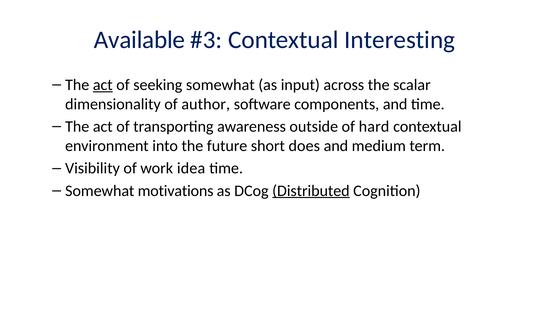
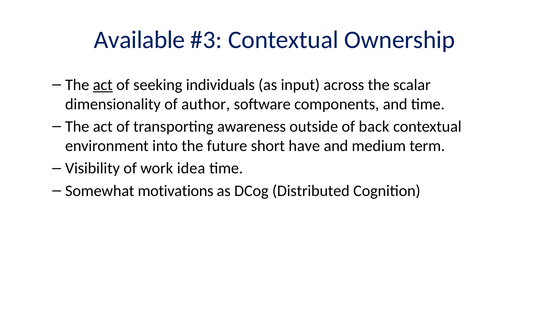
Interesting: Interesting -> Ownership (400, 40)
seeking somewhat: somewhat -> individuals (220, 85)
hard: hard -> back (374, 127)
does: does -> have (304, 146)
Distributed underline: present -> none (311, 191)
